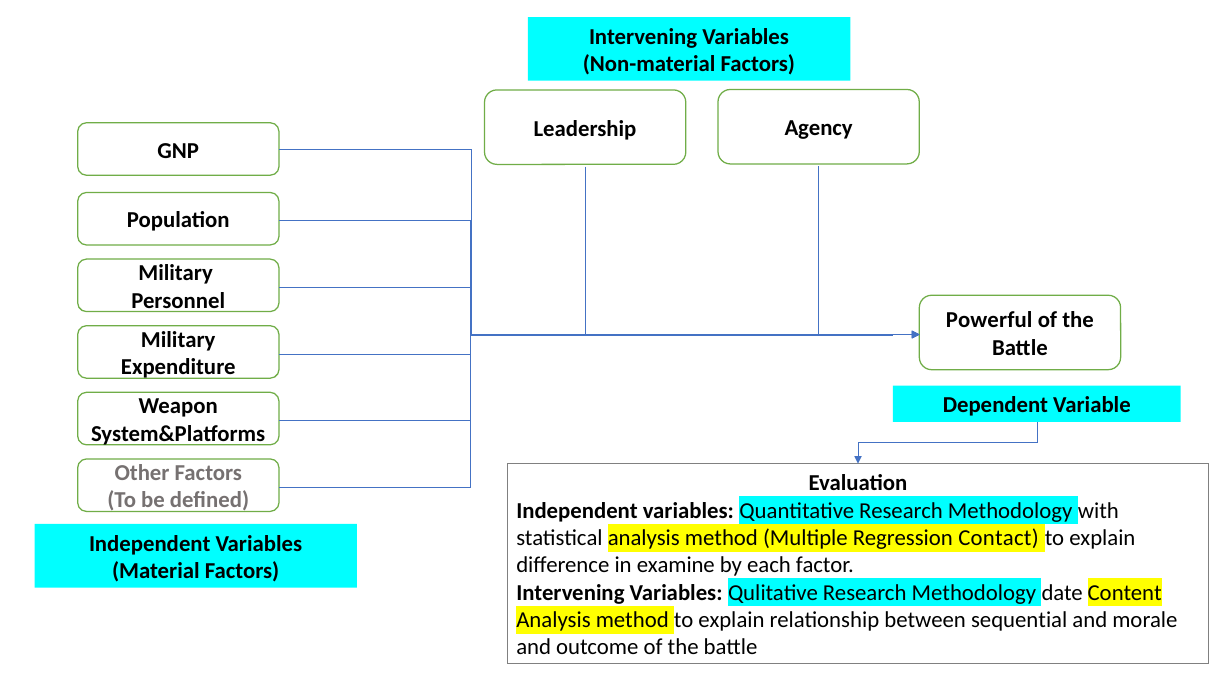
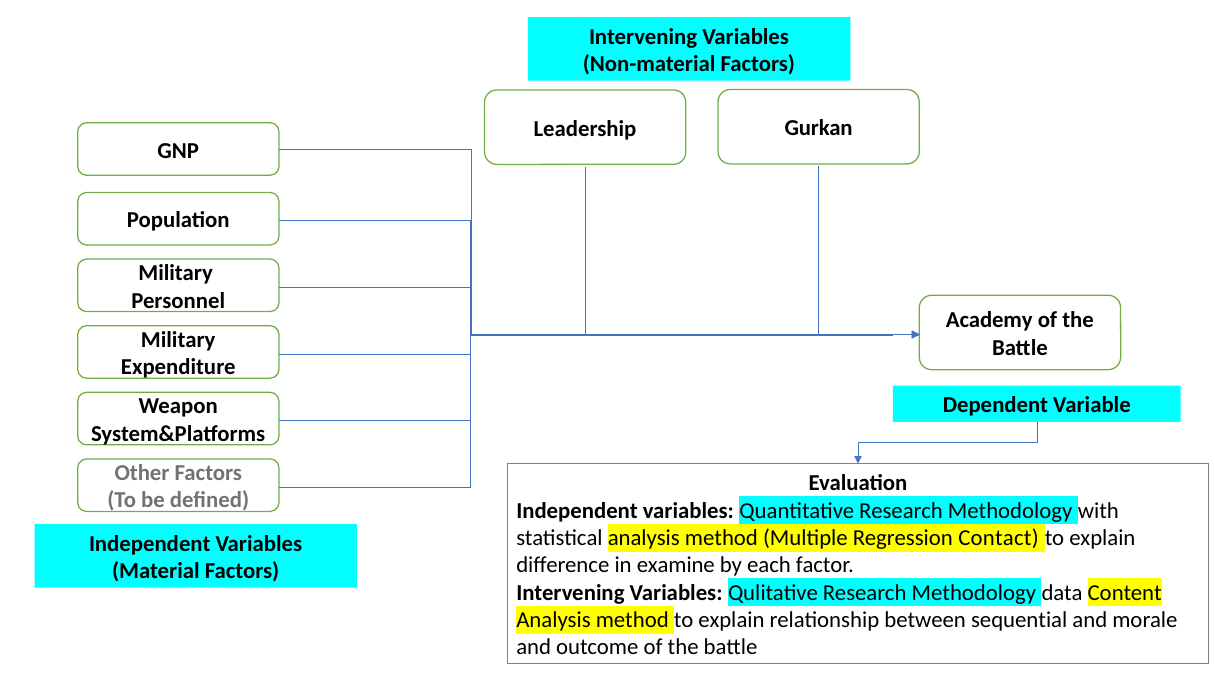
Agency: Agency -> Gurkan (819, 128)
Powerful: Powerful -> Academy (989, 321)
date: date -> data (1062, 593)
